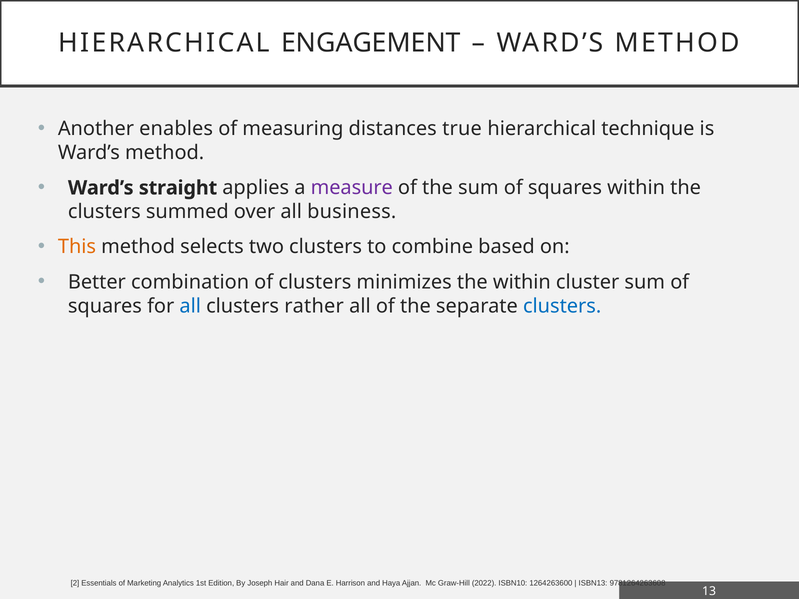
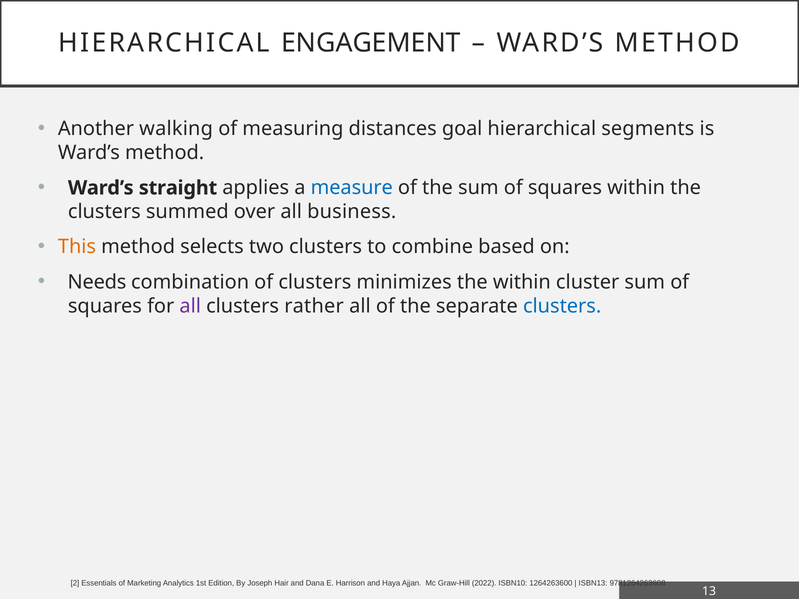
enables: enables -> walking (176, 129)
true: true -> goal (462, 129)
technique: technique -> segments (648, 129)
measure colour: purple -> blue (352, 188)
Better: Better -> Needs (97, 282)
all colour: blue -> purple (190, 306)
